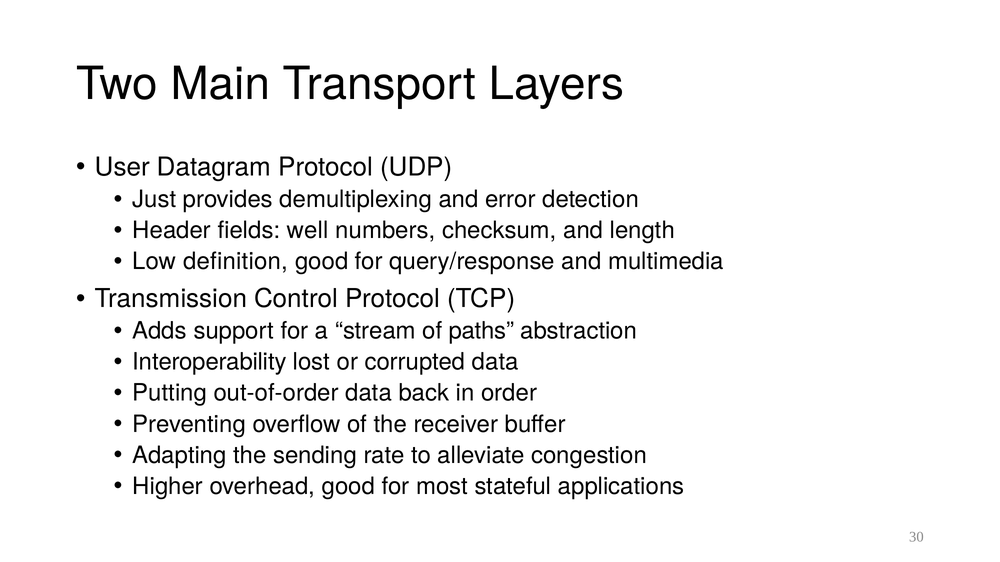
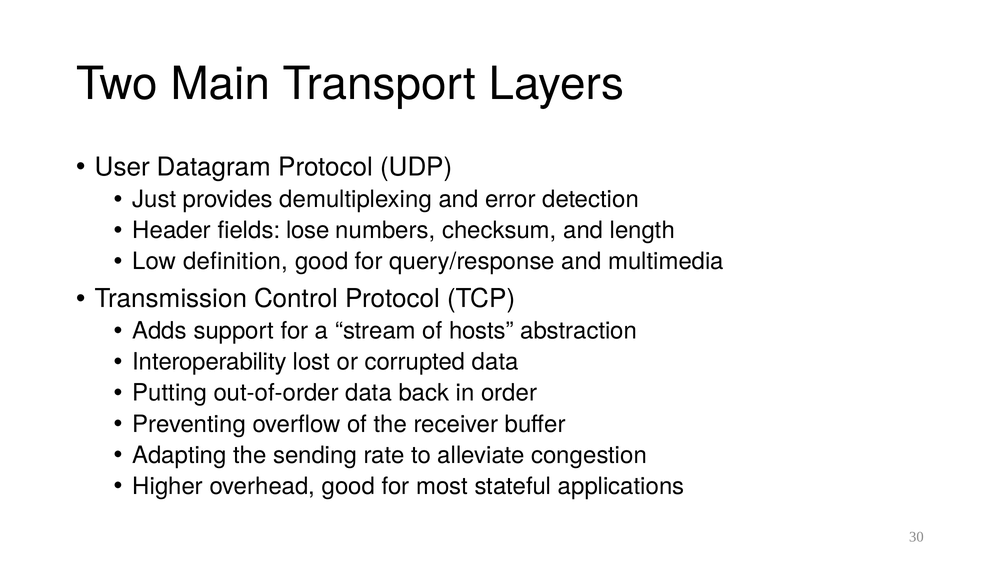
well: well -> lose (308, 231)
paths: paths -> hosts (481, 331)
